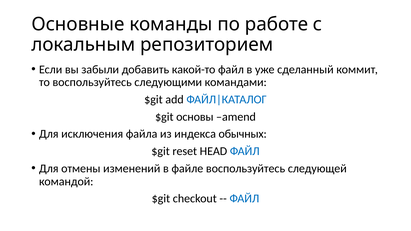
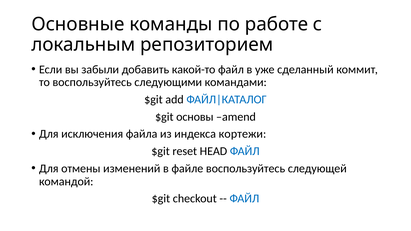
обычных: обычных -> кортежи (243, 134)
